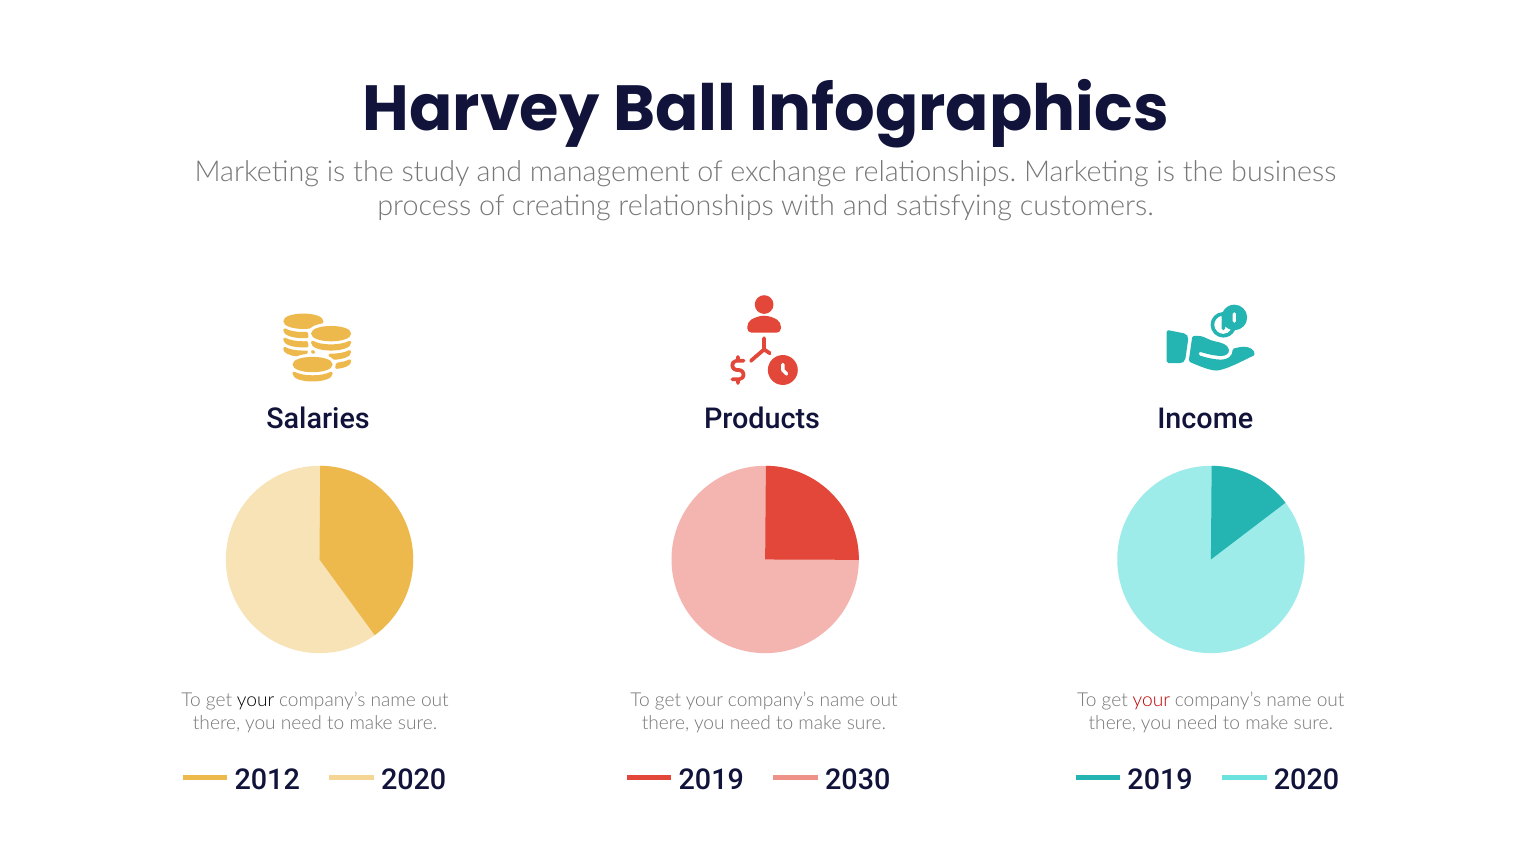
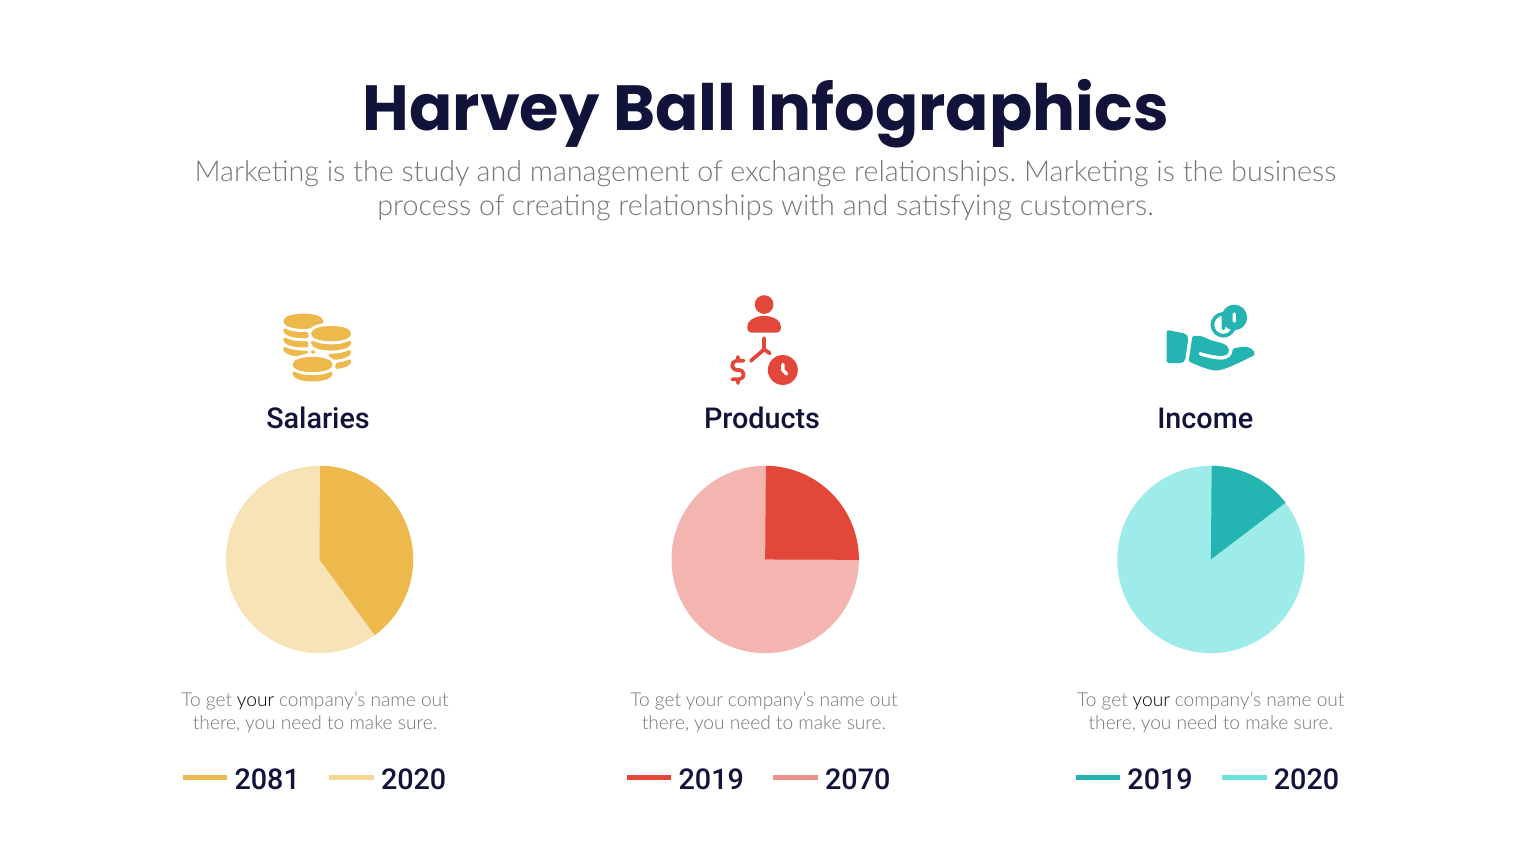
your colour: red -> black (1151, 701)
2012: 2012 -> 2081 (267, 780)
2030: 2030 -> 2070 (858, 780)
